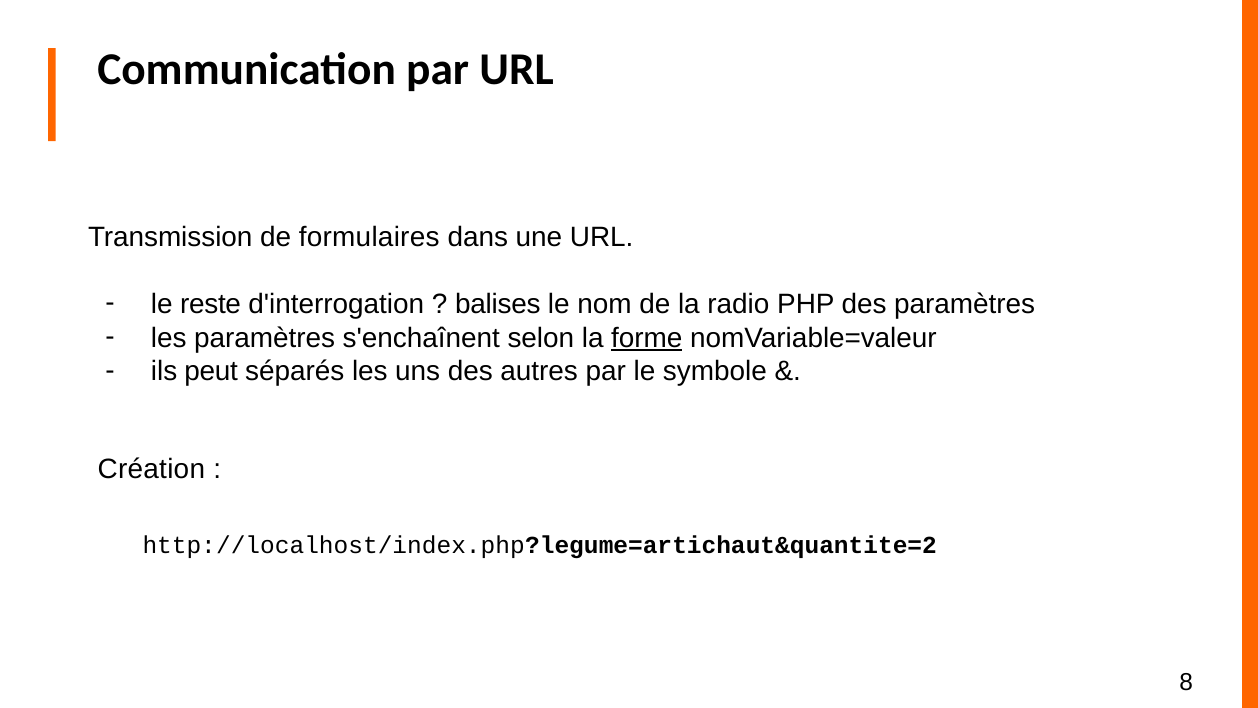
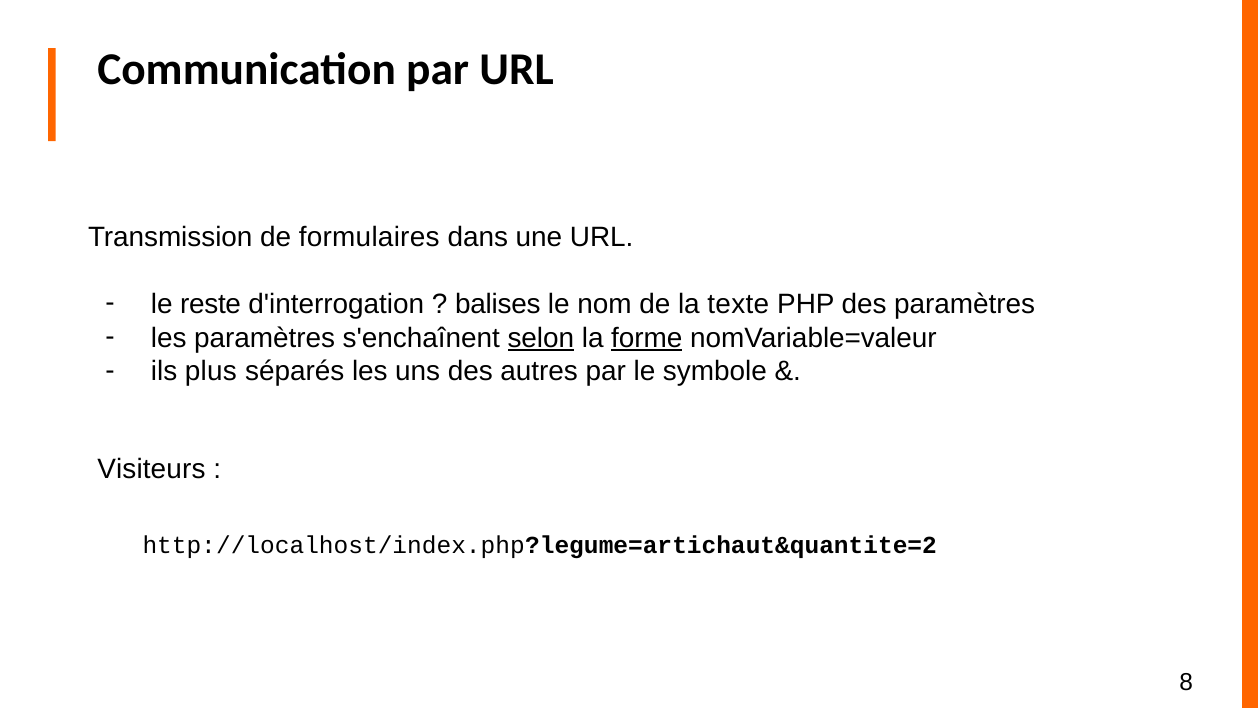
radio: radio -> texte (738, 304)
selon underline: none -> present (541, 338)
peut: peut -> plus (211, 371)
Création: Création -> Visiteurs (151, 469)
